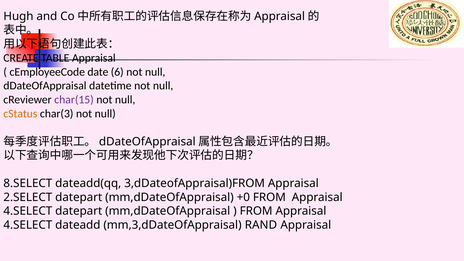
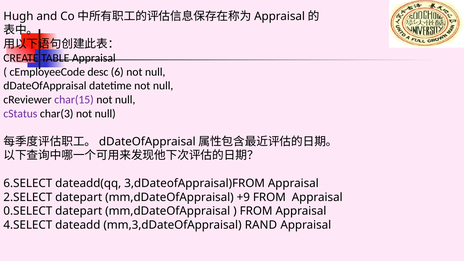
date: date -> desc (98, 72)
cStatus colour: orange -> purple (20, 114)
8.SELECT: 8.SELECT -> 6.SELECT (28, 183)
+0: +0 -> +9 (243, 197)
4.SELECT: 4.SELECT -> 0.SELECT (28, 211)
